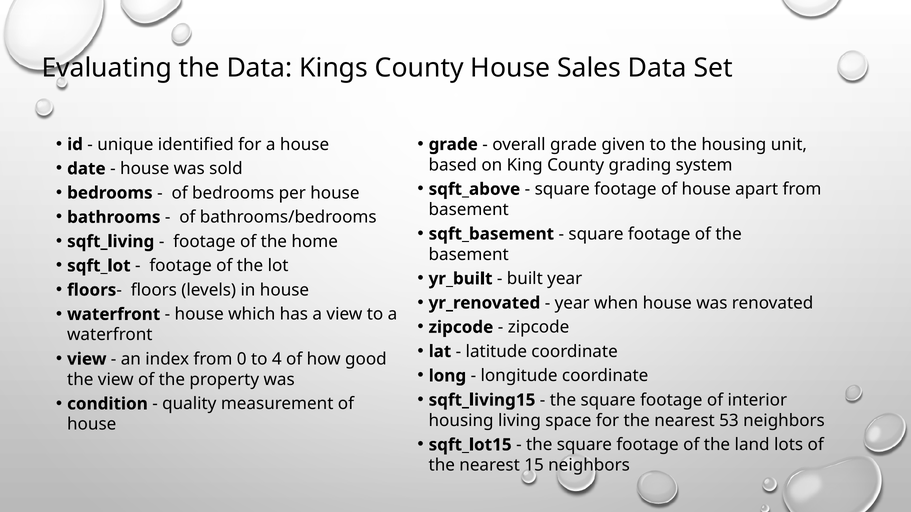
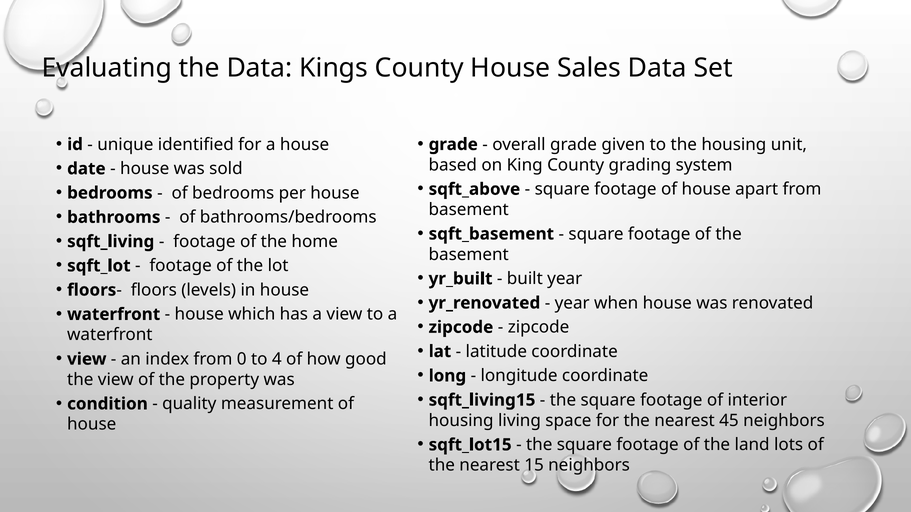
53: 53 -> 45 (729, 421)
